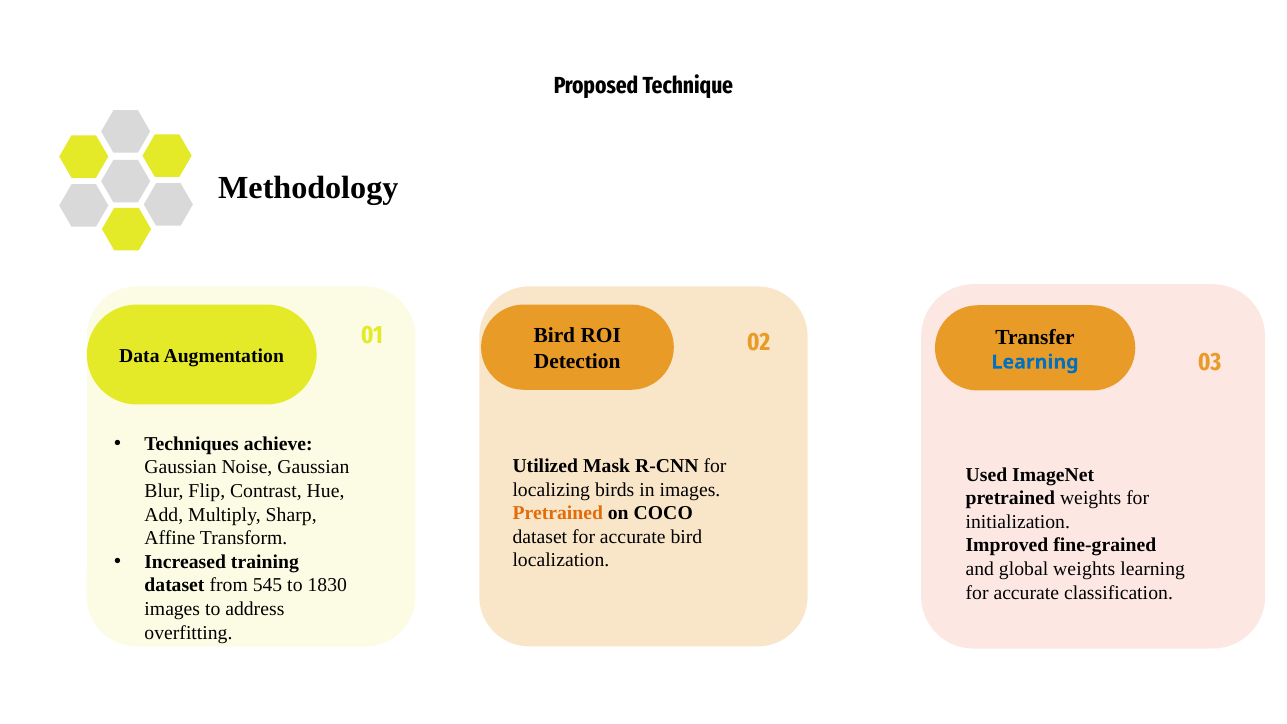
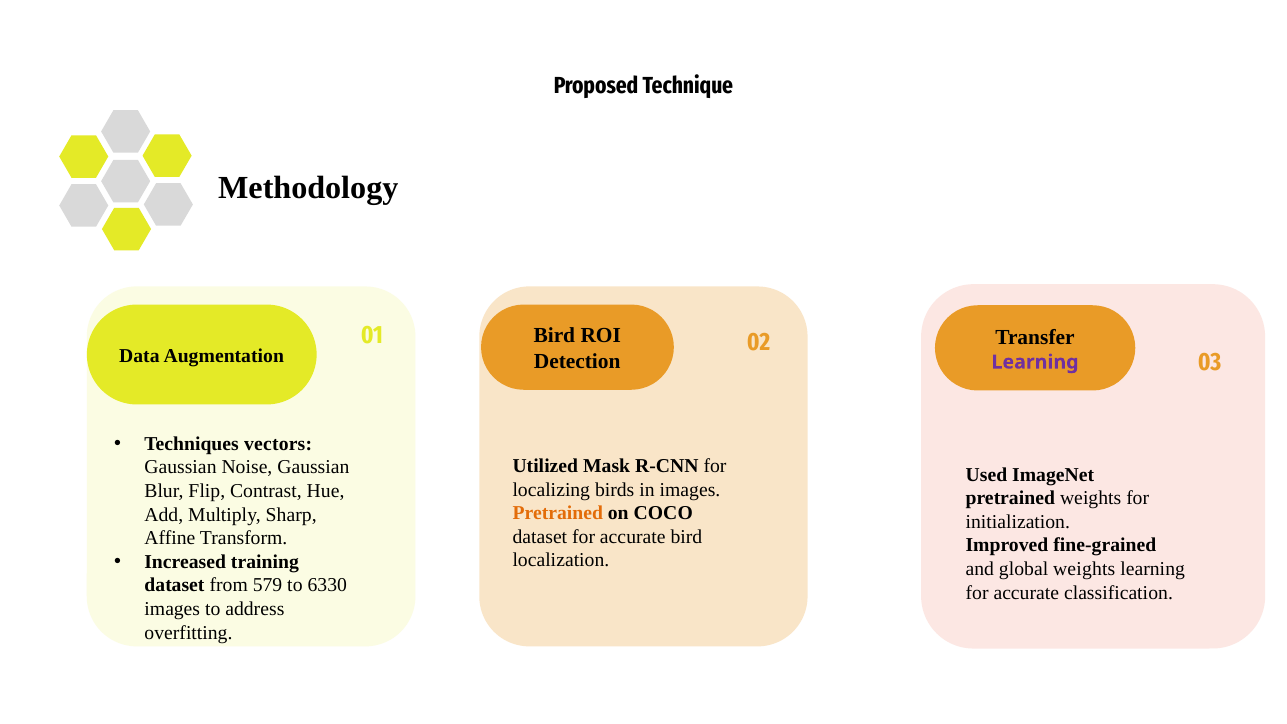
Learning colour: blue -> purple (1035, 362)
achieve: achieve -> vectors (278, 444)
545: 545 -> 579 (268, 585)
1830: 1830 -> 6330 (327, 585)
